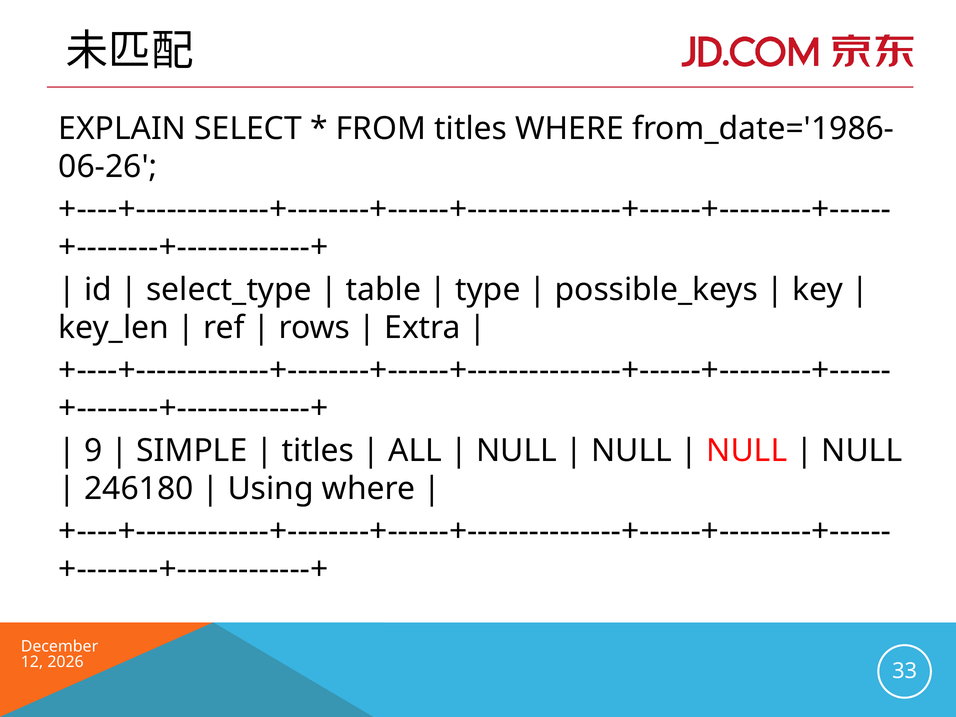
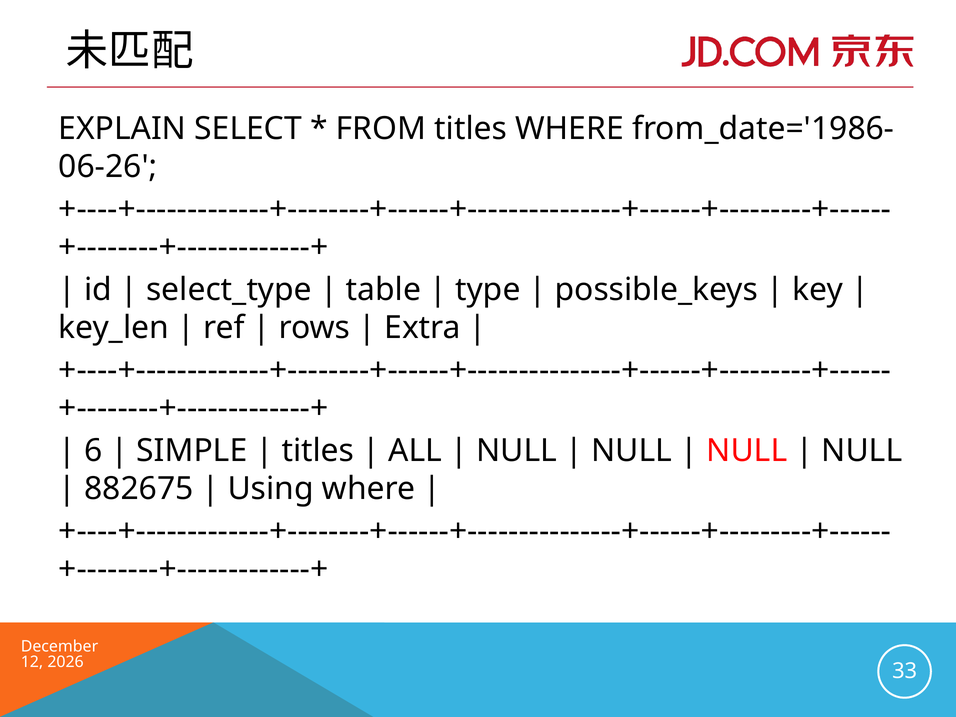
9: 9 -> 6 (93, 451)
246180: 246180 -> 882675 (139, 489)
